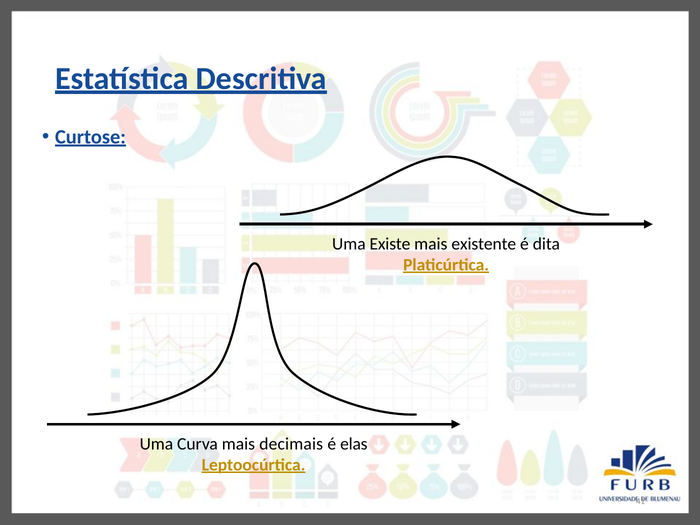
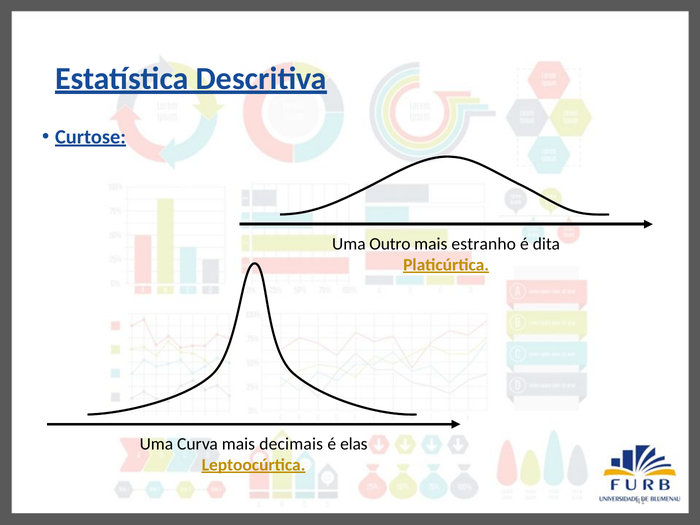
Existe: Existe -> Outro (390, 244)
existente: existente -> estranho (484, 244)
